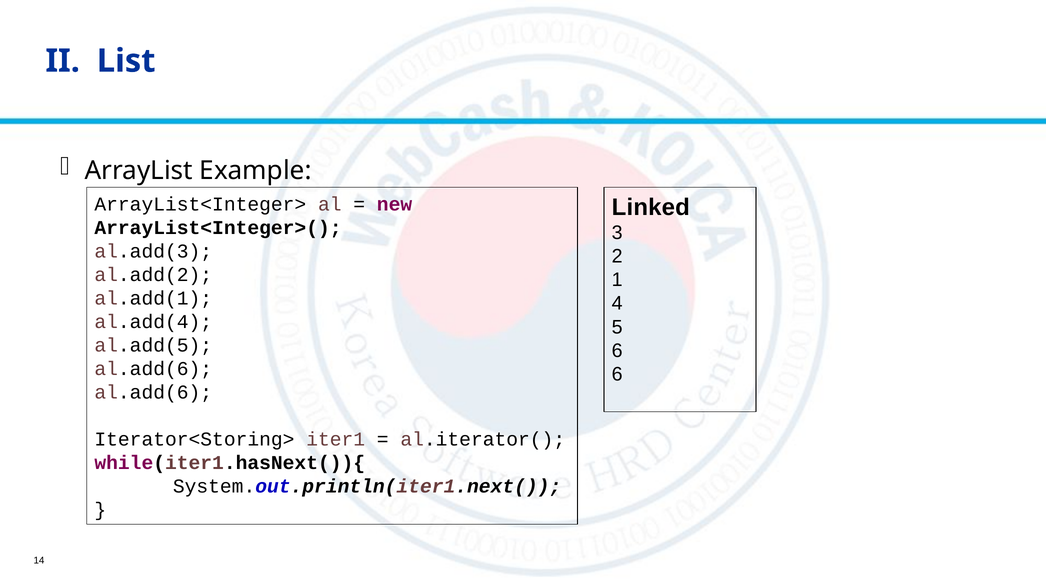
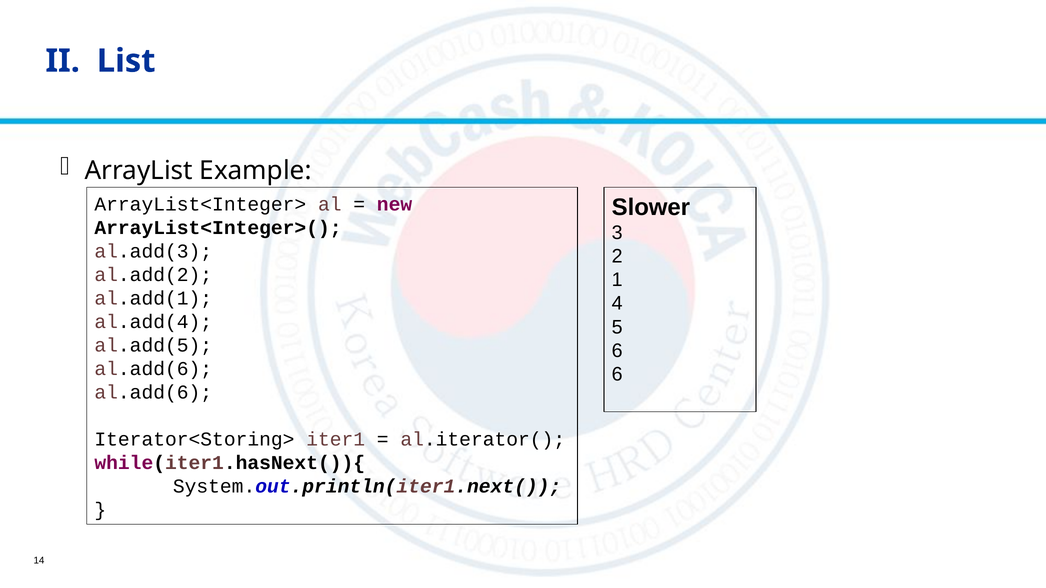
Linked: Linked -> Slower (651, 207)
